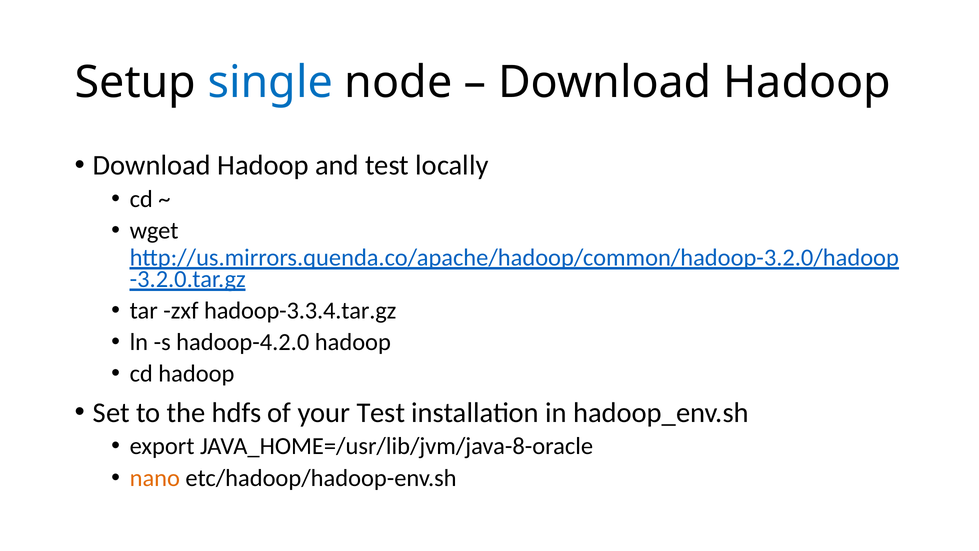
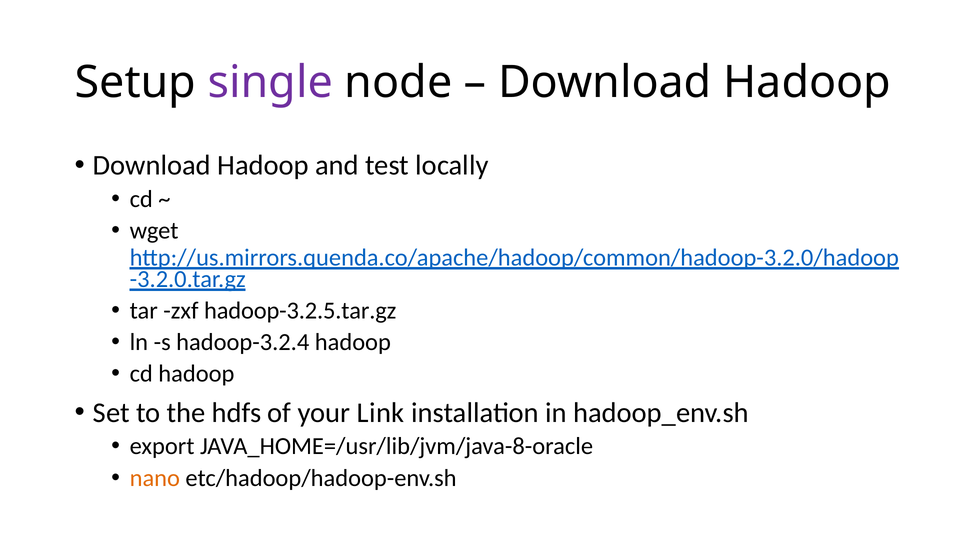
single colour: blue -> purple (270, 82)
hadoop-3.3.4.tar.gz: hadoop-3.3.4.tar.gz -> hadoop-3.2.5.tar.gz (300, 311)
hadoop-4.2.0: hadoop-4.2.0 -> hadoop-3.2.4 (243, 342)
your Test: Test -> Link (381, 412)
